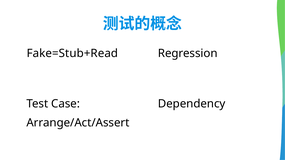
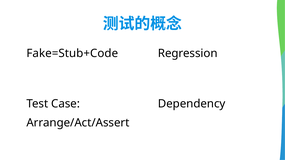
Fake=Stub+Read: Fake=Stub+Read -> Fake=Stub+Code (72, 54)
